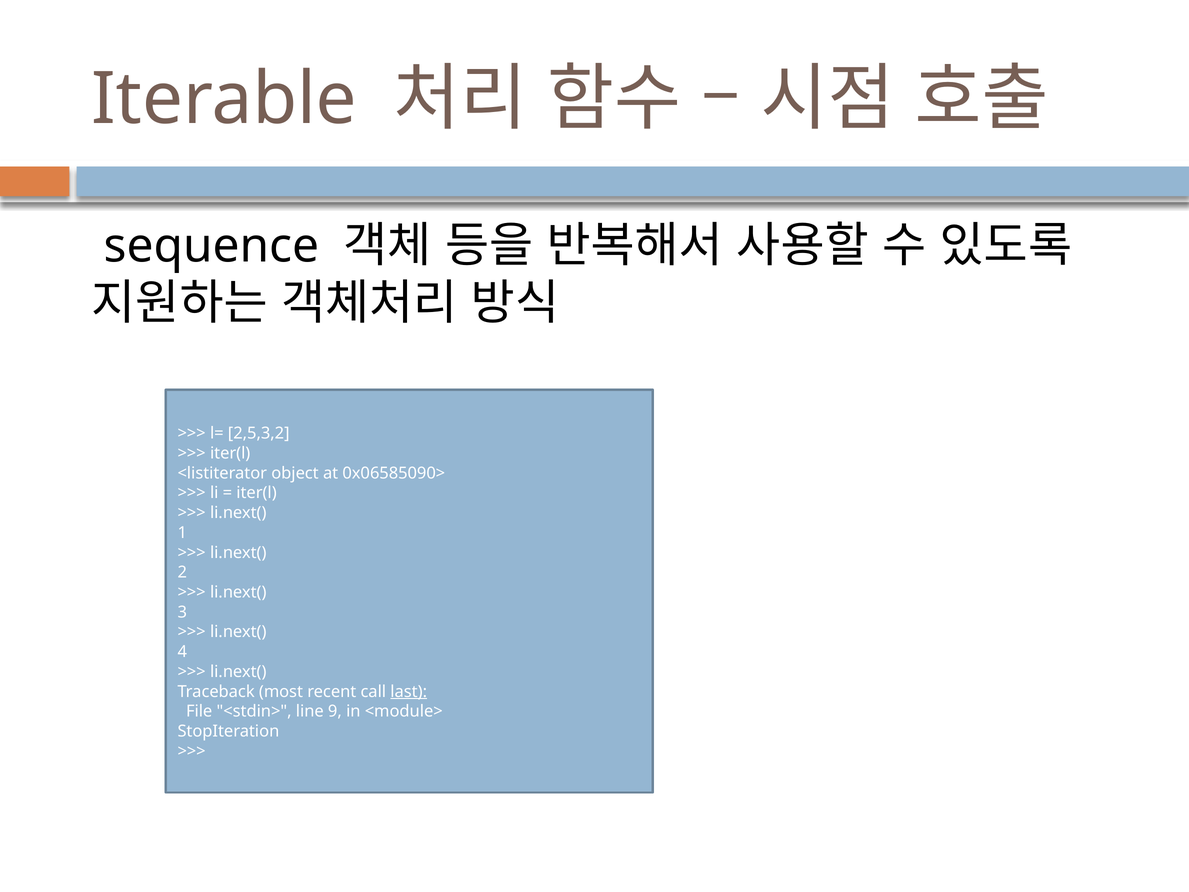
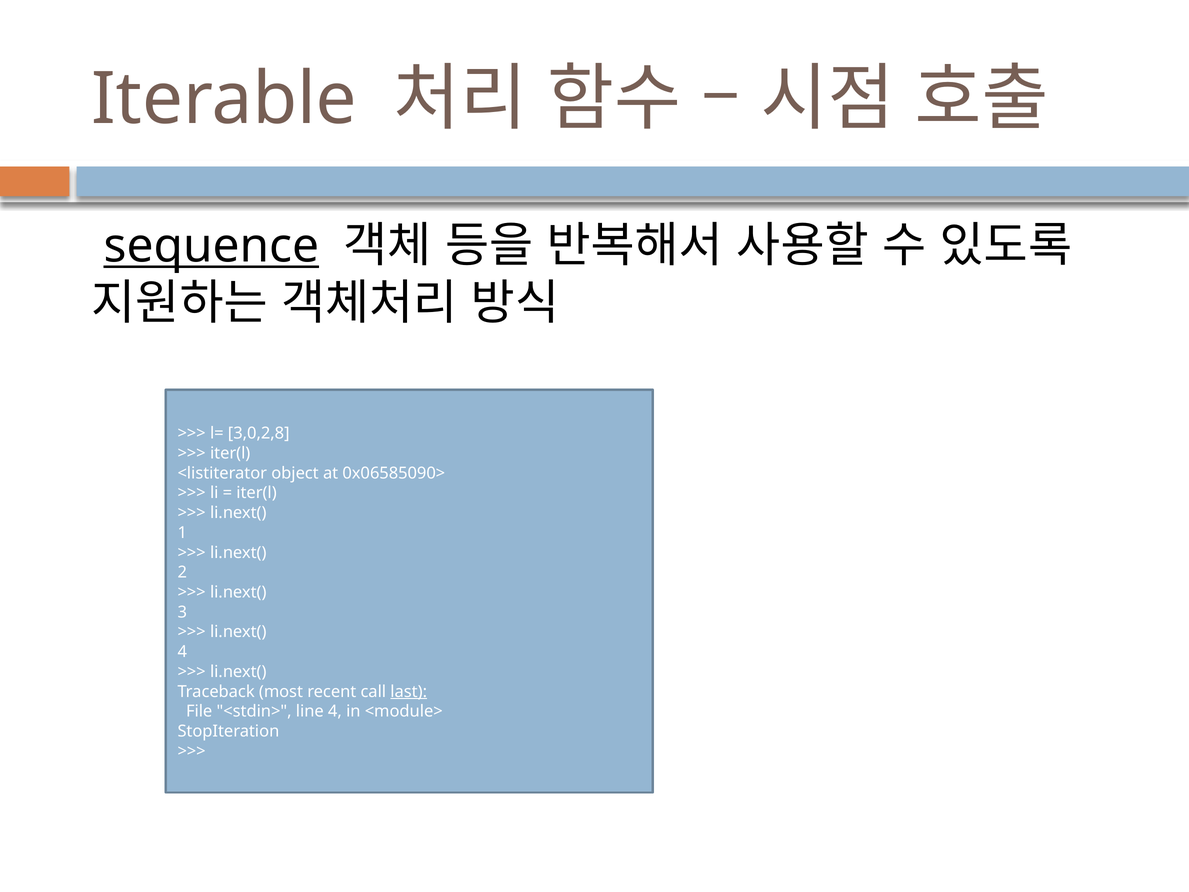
sequence underline: none -> present (211, 246)
2,5,3,2: 2,5,3,2 -> 3,0,2,8 (259, 433)
line 9: 9 -> 4 (335, 711)
